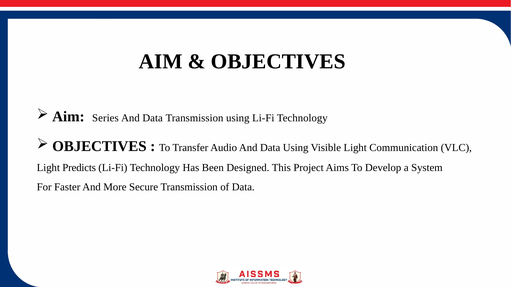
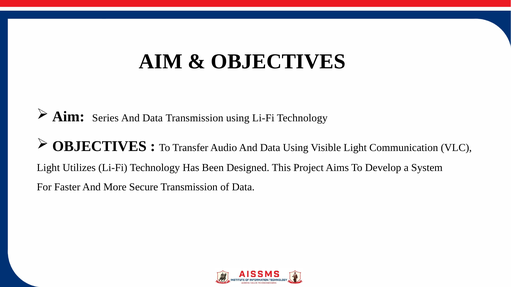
Predicts: Predicts -> Utilizes (79, 168)
